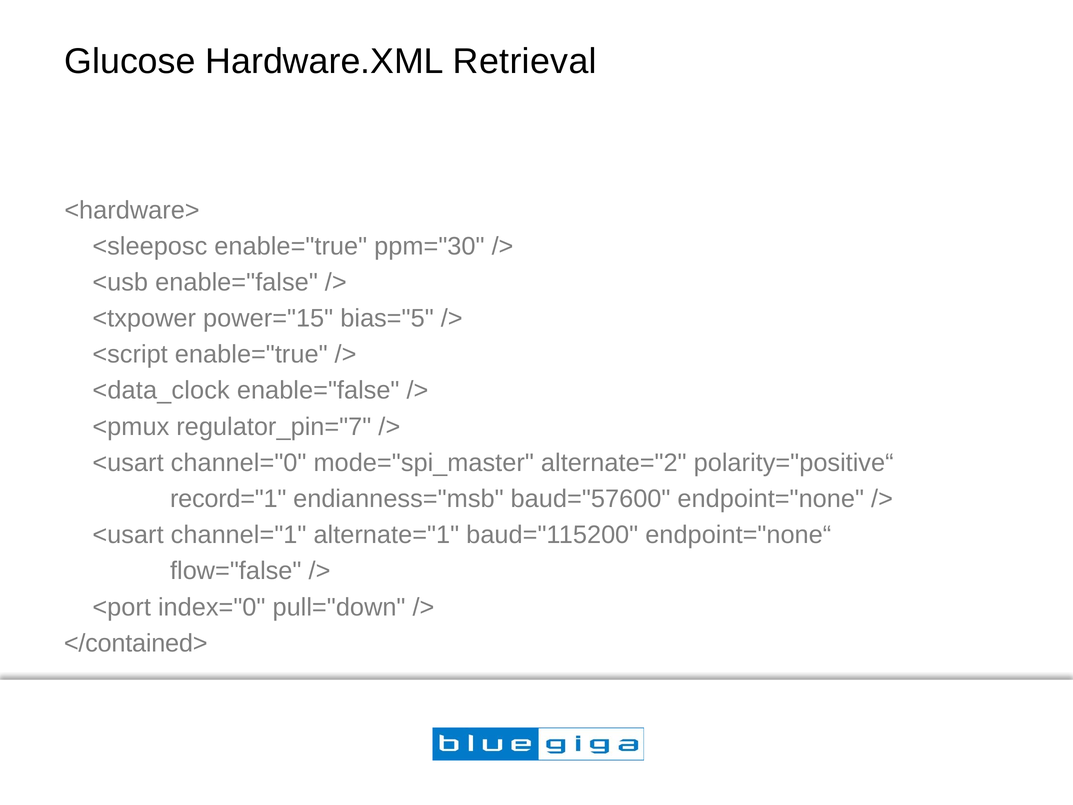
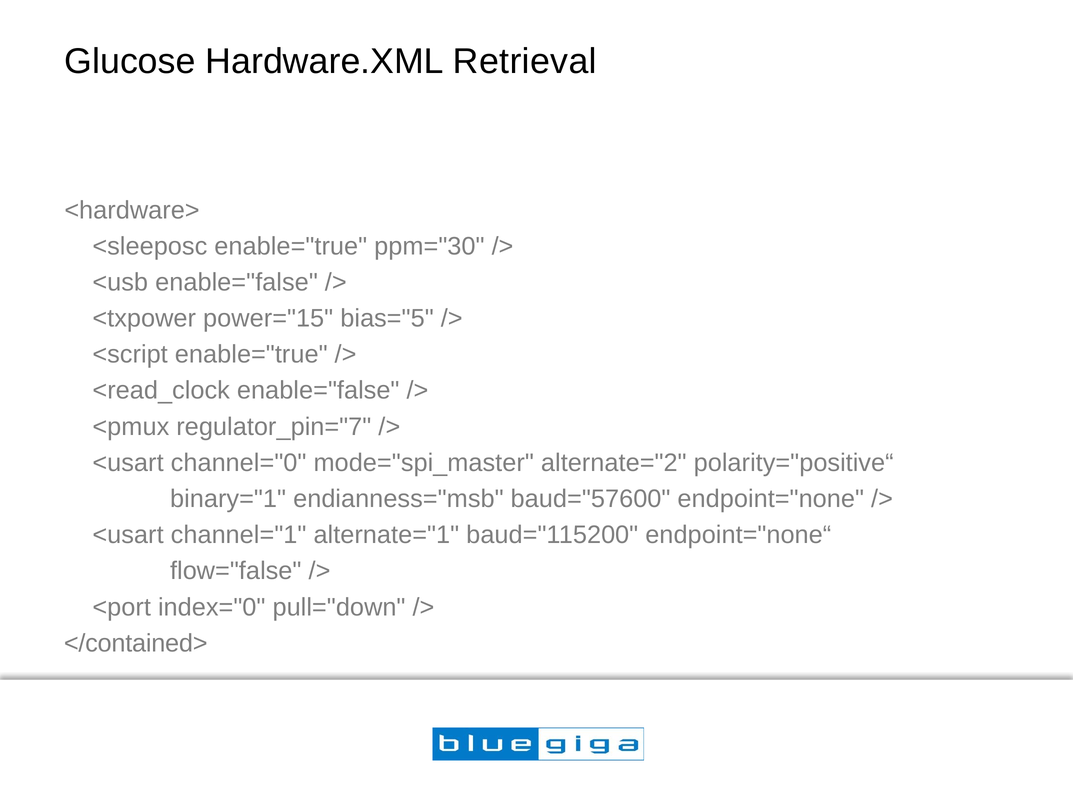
<data_clock: <data_clock -> <read_clock (161, 391)
record="1: record="1 -> binary="1 (228, 499)
